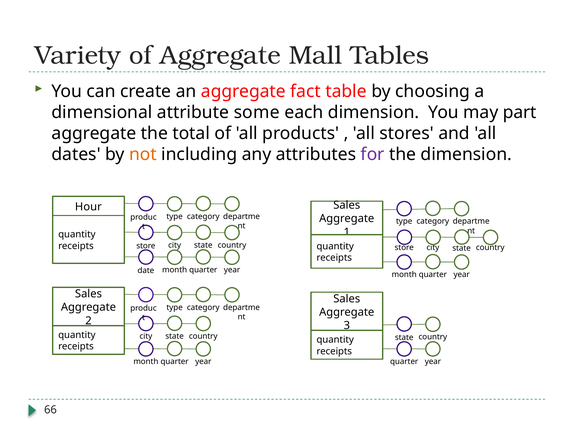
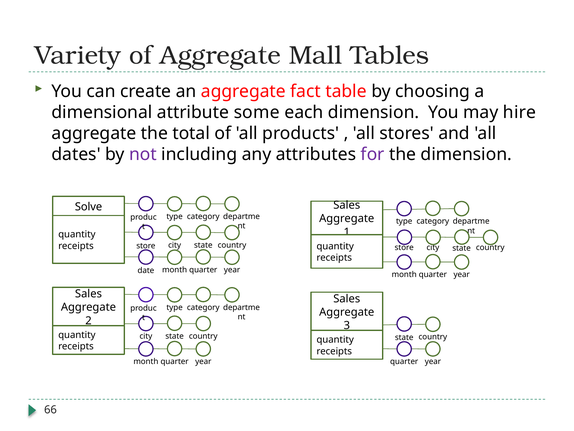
part: part -> hire (520, 112)
not colour: orange -> purple (143, 154)
Hour: Hour -> Solve (89, 206)
